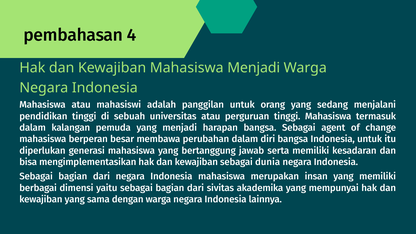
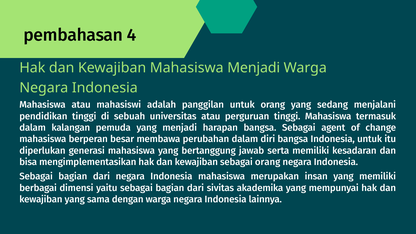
sebagai dunia: dunia -> orang (268, 162)
